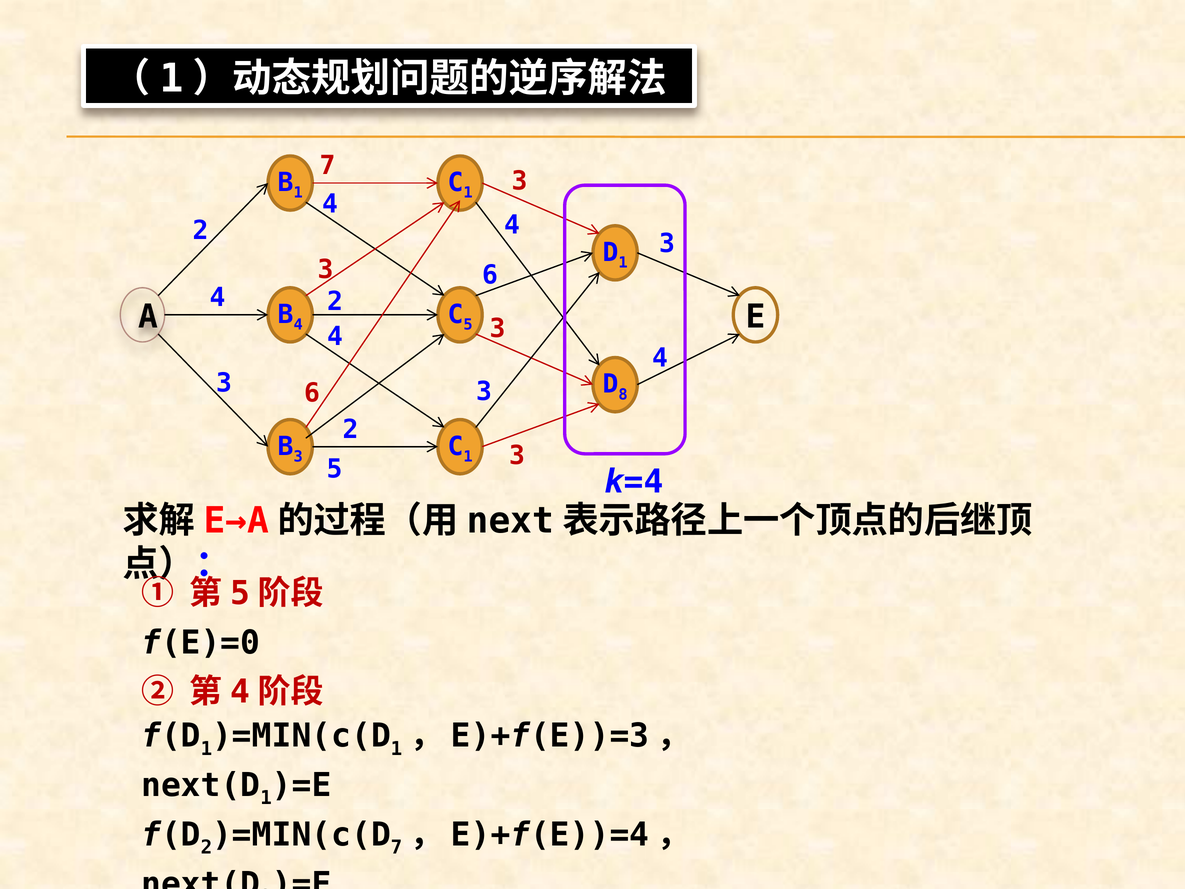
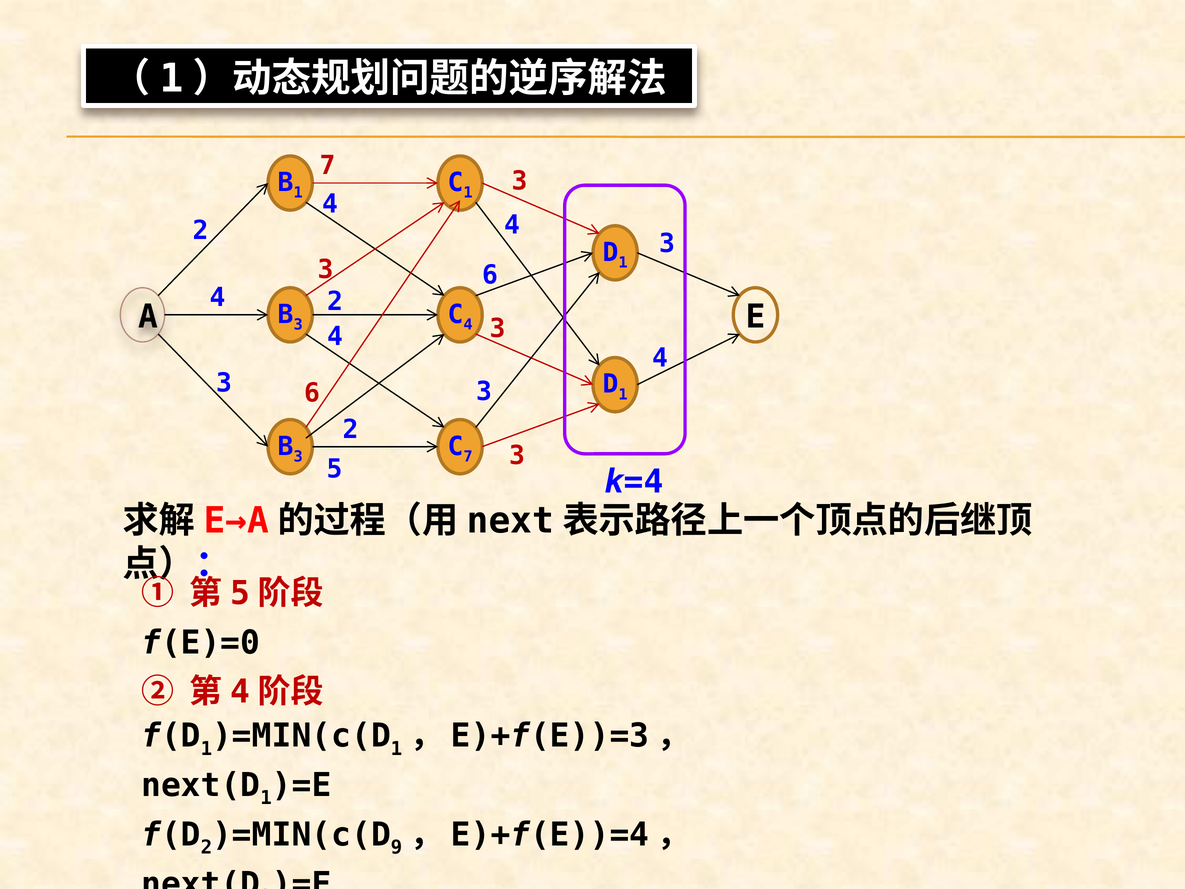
4: 4 -> 3 (298, 325)
5: 5 -> 4 (468, 325)
8: 8 -> 1 (623, 394)
1: 1 -> 7 (468, 456)
7: 7 -> 9 (396, 847)
